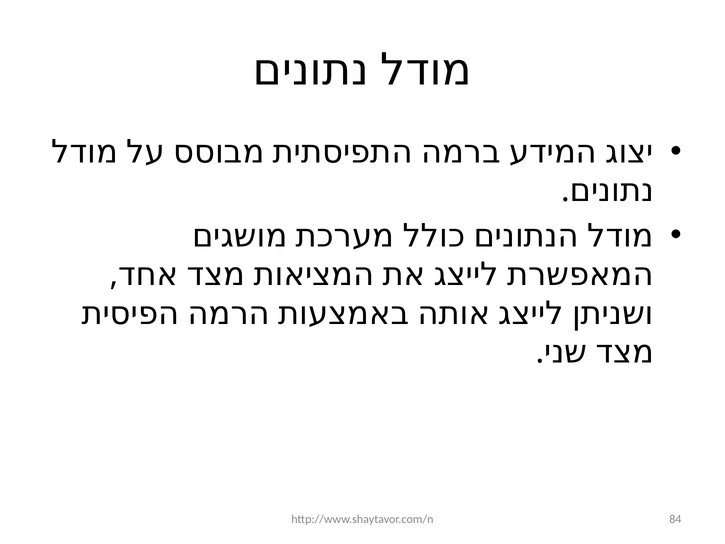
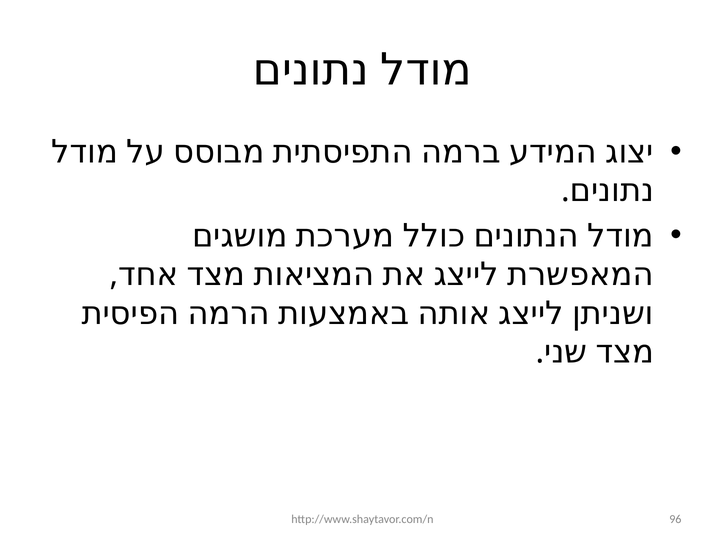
84: 84 -> 96 (675, 519)
